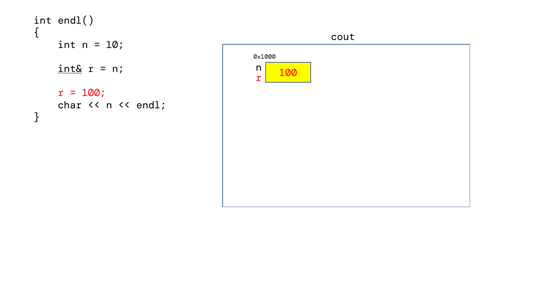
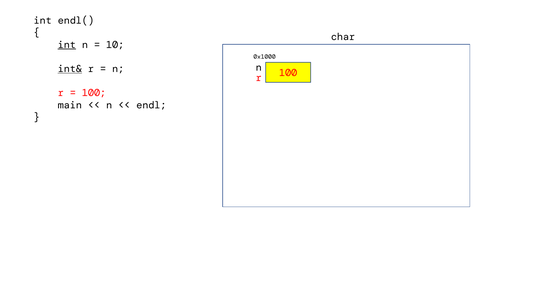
cout: cout -> char (343, 37)
int underline: none -> present (67, 45)
char: char -> main (70, 105)
